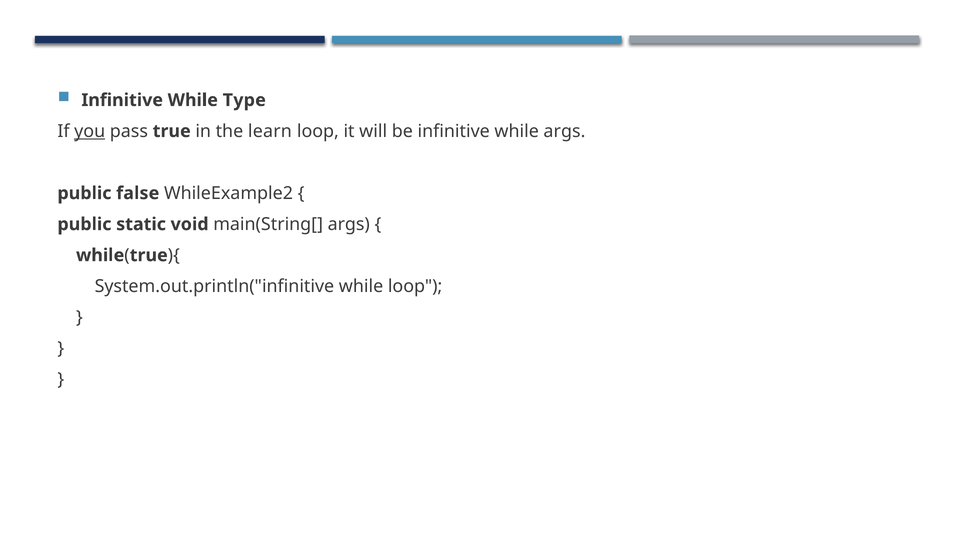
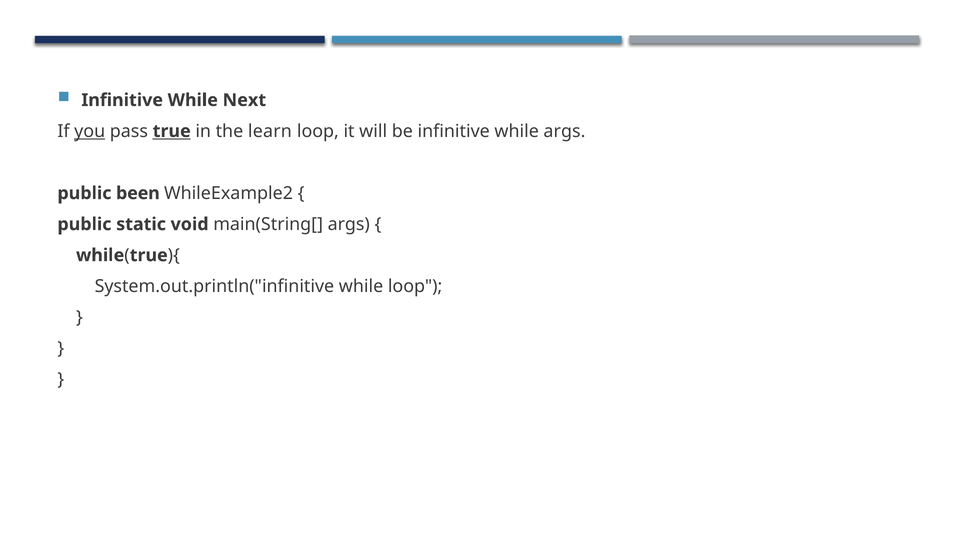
Type: Type -> Next (244, 100)
true underline: none -> present (172, 131)
false: false -> been (138, 193)
